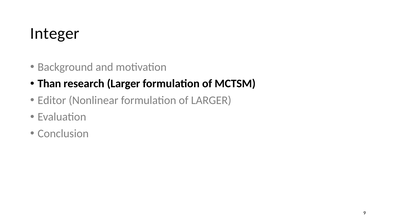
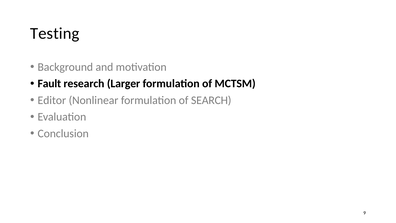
Integer: Integer -> Testing (55, 33)
Than: Than -> Fault (49, 84)
of LARGER: LARGER -> SEARCH (211, 100)
